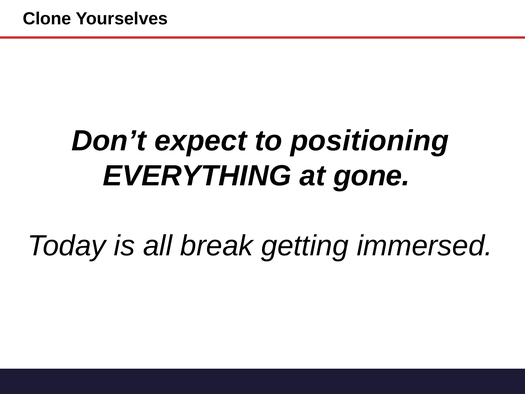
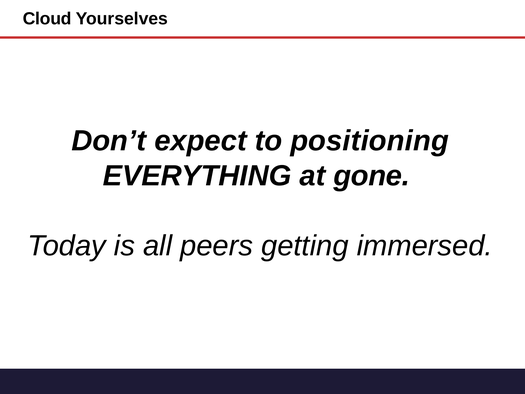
Clone: Clone -> Cloud (47, 19)
break: break -> peers (217, 246)
